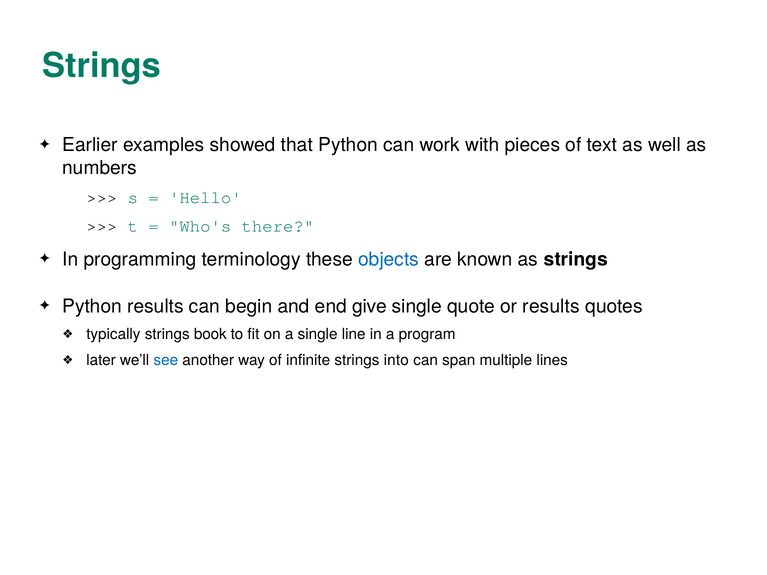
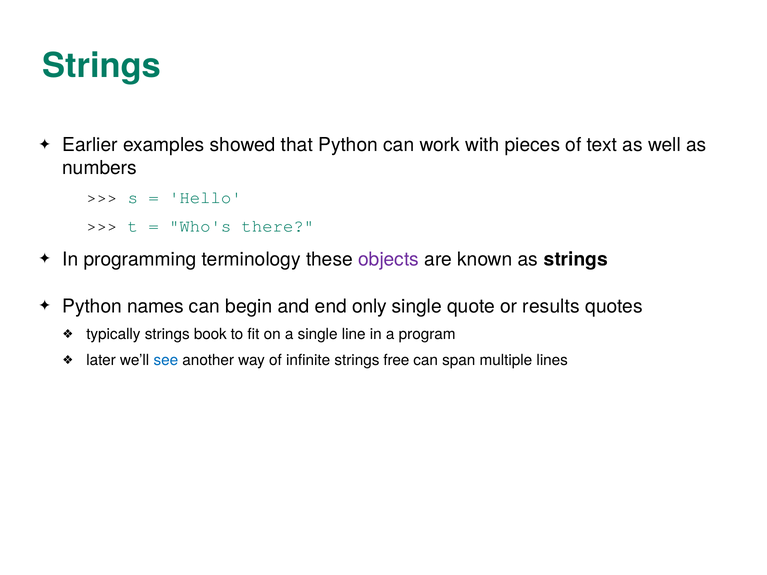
objects colour: blue -> purple (389, 259)
Python results: results -> names (156, 306)
give: give -> only (369, 306)
into: into -> free (396, 361)
